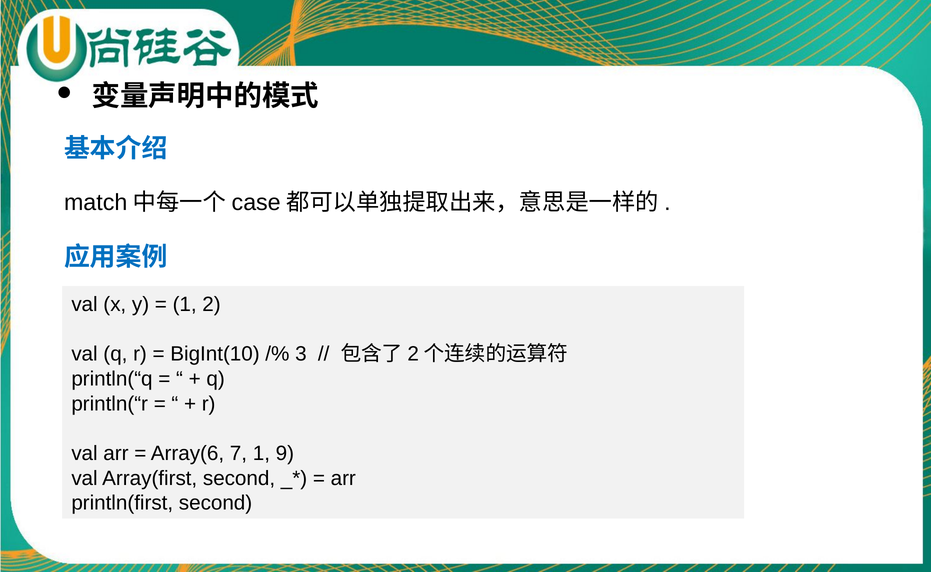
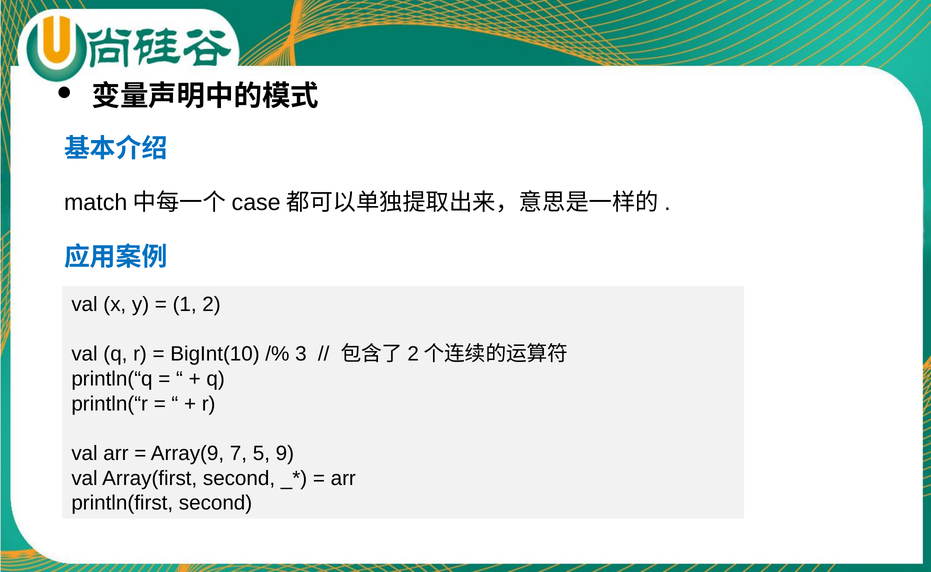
Array(6: Array(6 -> Array(9 (188, 453)
7 1: 1 -> 5 (261, 453)
